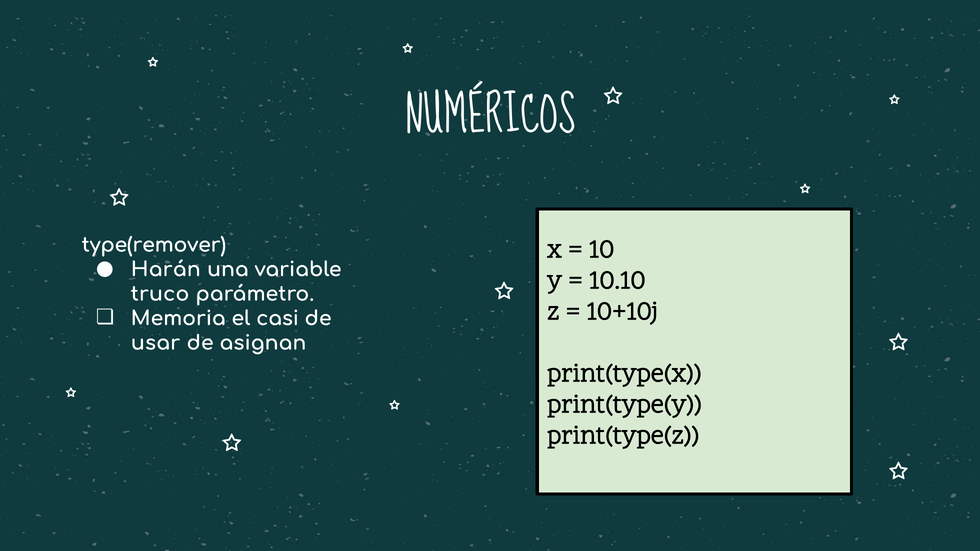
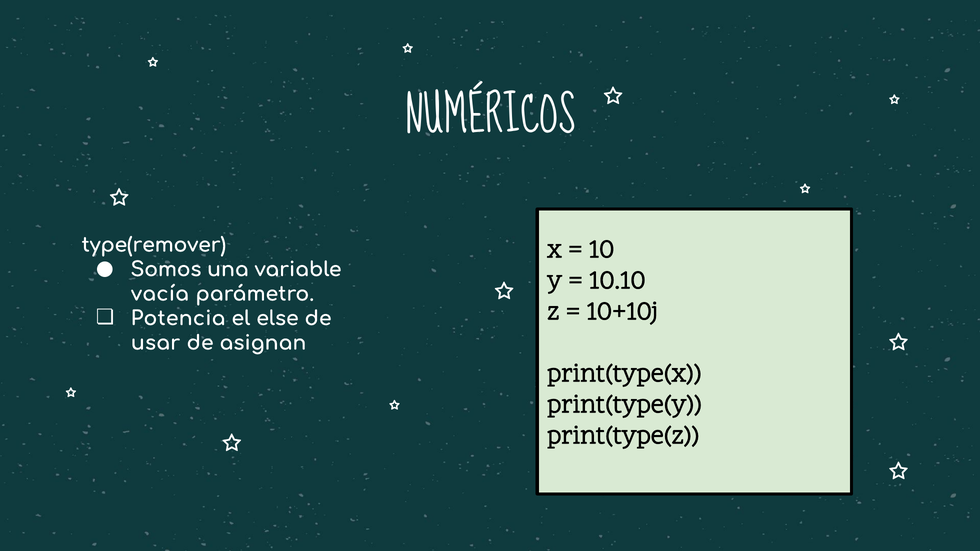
Harán: Harán -> Somos (166, 270)
truco: truco -> vacía (160, 294)
Memoria: Memoria -> Potencia (178, 319)
casi: casi -> else (277, 319)
